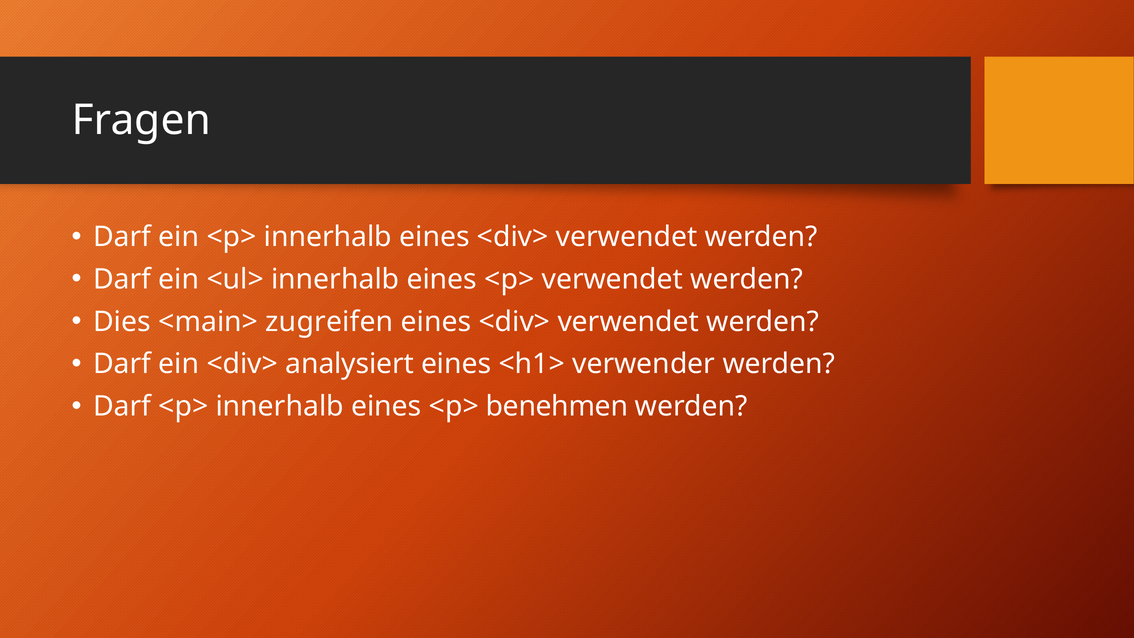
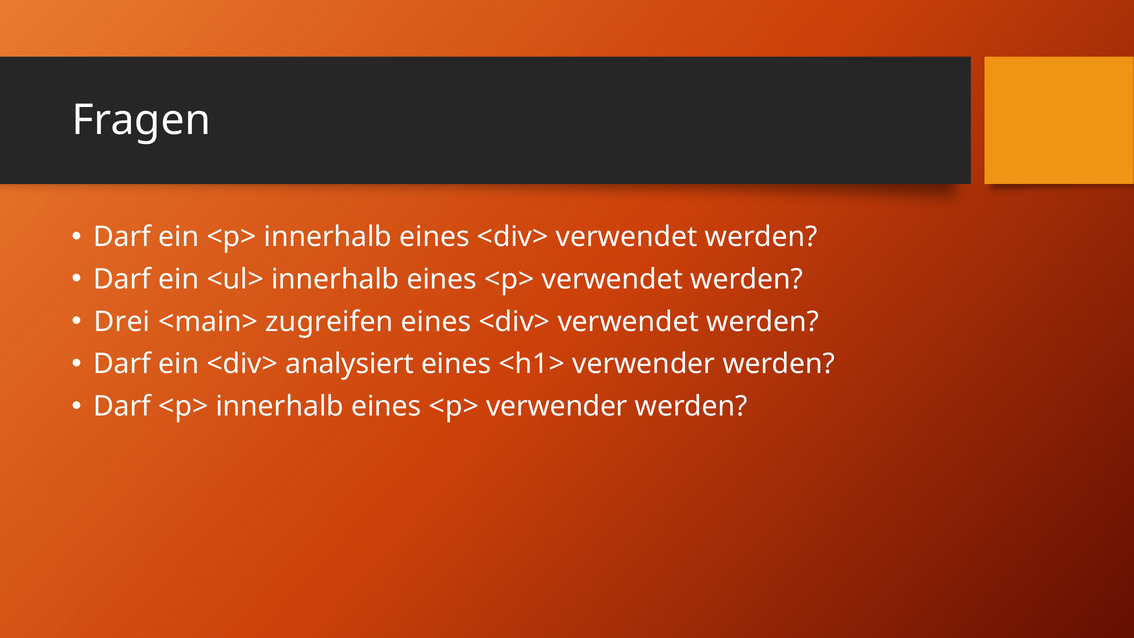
Dies: Dies -> Drei (122, 322)
<p> benehmen: benehmen -> verwender (557, 406)
